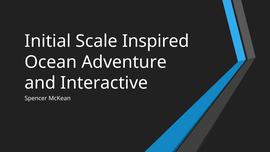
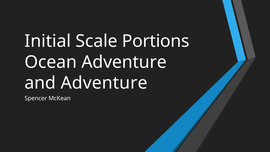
Inspired: Inspired -> Portions (156, 41)
and Interactive: Interactive -> Adventure (104, 83)
